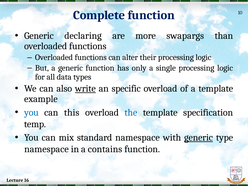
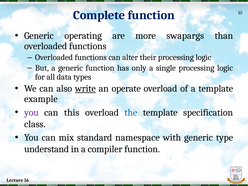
declaring: declaring -> operating (83, 36)
specific: specific -> operate (126, 88)
you colour: blue -> purple (31, 113)
temp: temp -> class (35, 124)
generic underline: present -> none (199, 138)
namespace: namespace -> understand (47, 149)
contains: contains -> compiler (105, 149)
